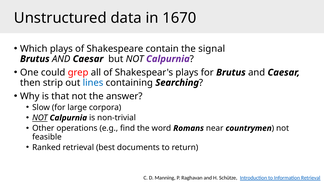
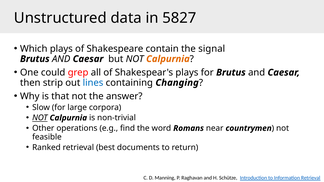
1670: 1670 -> 5827 (179, 18)
Calpurnia colour: purple -> orange (168, 59)
Searching: Searching -> Changing (177, 83)
